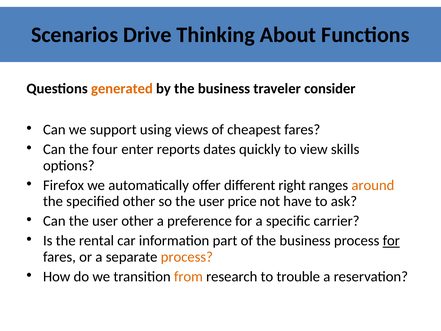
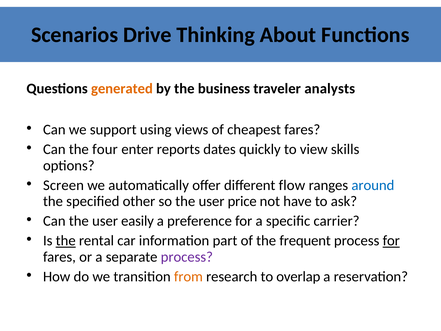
consider: consider -> analysts (330, 88)
Firefox: Firefox -> Screen (63, 185)
right: right -> flow (292, 185)
around colour: orange -> blue (373, 185)
user other: other -> easily (137, 221)
the underline: none -> present (66, 241)
of the business: business -> frequent (305, 241)
process colour: orange -> purple (187, 257)
trouble: trouble -> overlap (298, 276)
